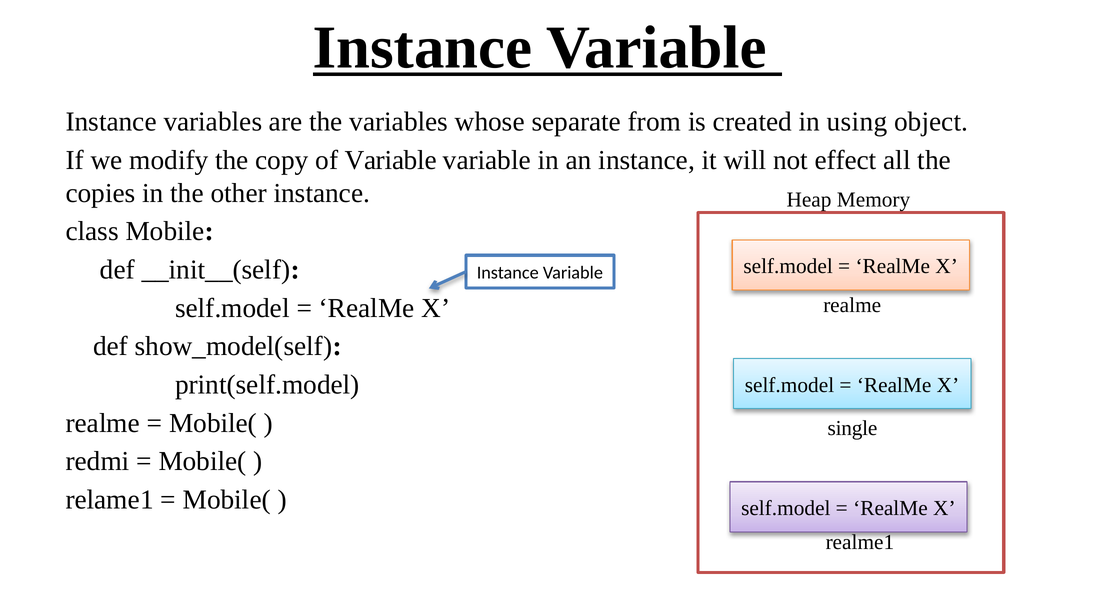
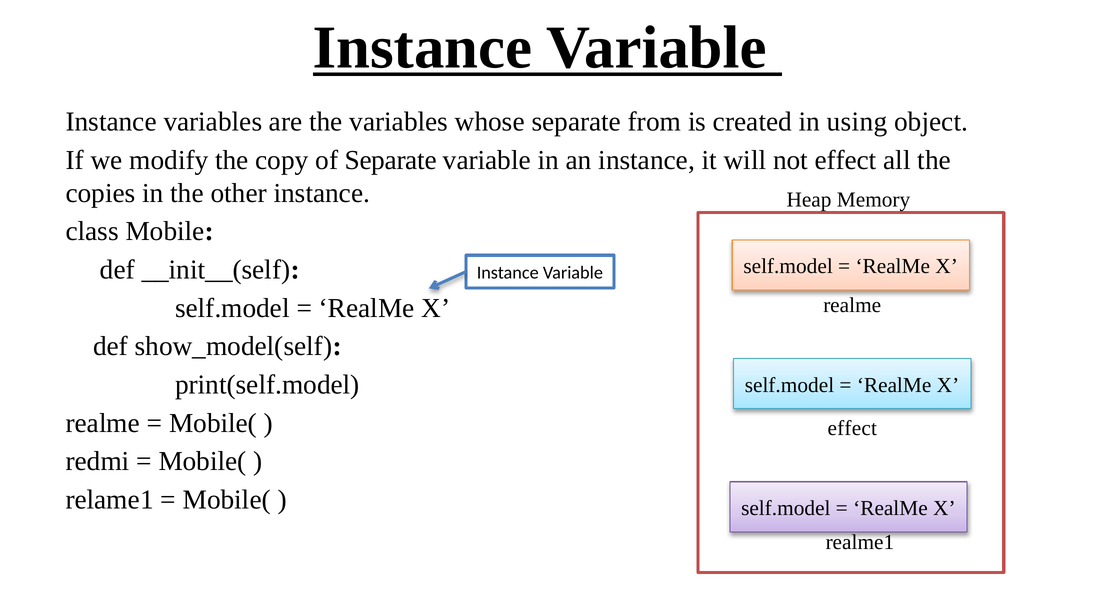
of Variable: Variable -> Separate (391, 160)
single: single -> effect (852, 428)
